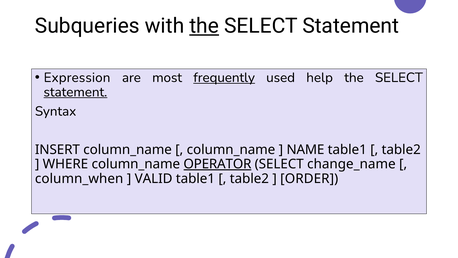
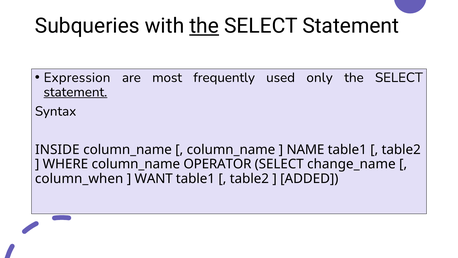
frequently underline: present -> none (224, 77)
help: help -> only (320, 77)
INSERT: INSERT -> INSIDE (57, 149)
OPERATOR underline: present -> none (217, 164)
VALID: VALID -> WANT (154, 178)
ORDER: ORDER -> ADDED (309, 178)
